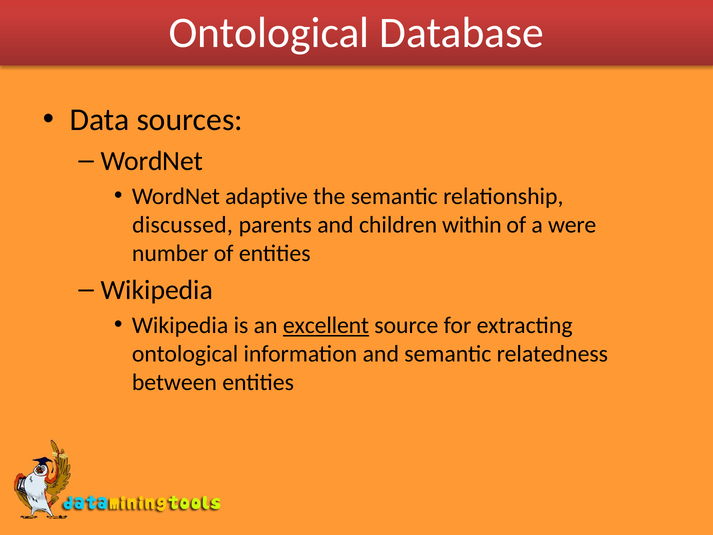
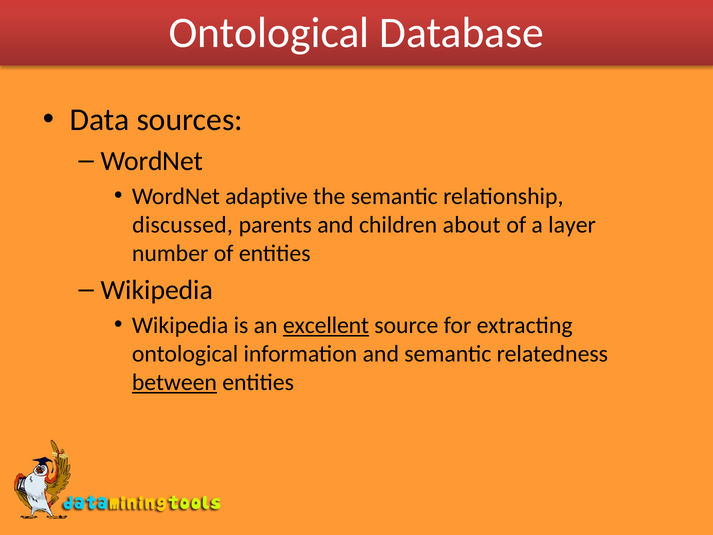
within: within -> about (472, 225)
were: were -> layer (572, 225)
between underline: none -> present (174, 382)
